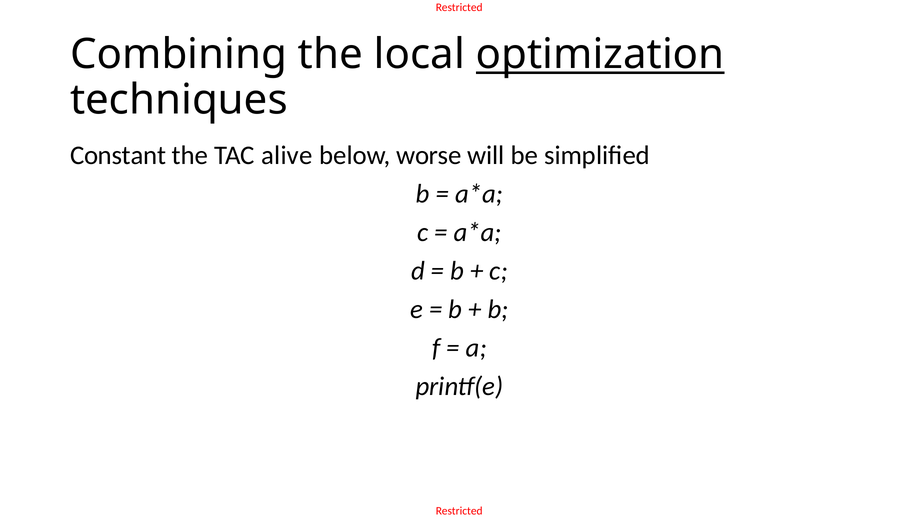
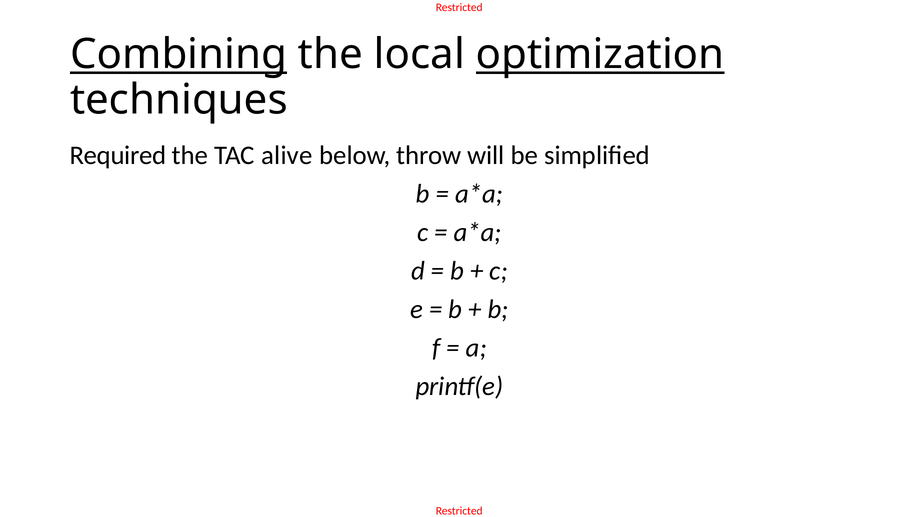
Combining underline: none -> present (179, 54)
Constant: Constant -> Required (118, 155)
worse: worse -> throw (429, 155)
